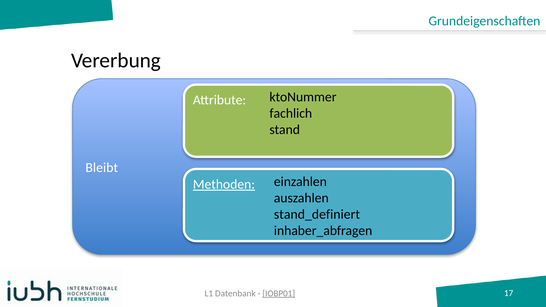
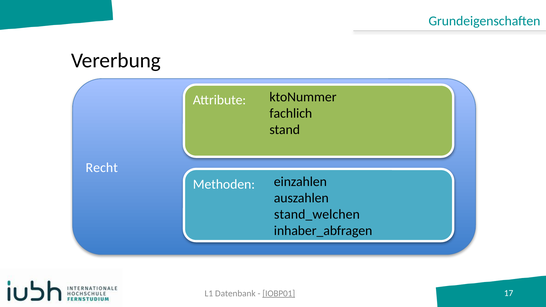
Bleibt: Bleibt -> Recht (102, 168)
Methoden underline: present -> none (224, 184)
stand_definiert: stand_definiert -> stand_welchen (317, 215)
